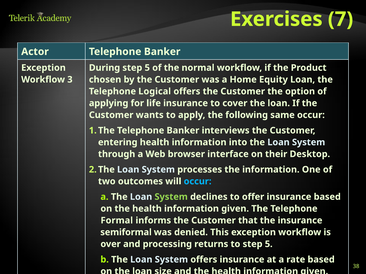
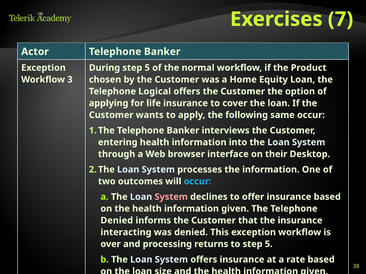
System colour: light green -> pink (171, 197)
Formal: Formal -> Denied (117, 221)
semiformal: semiformal -> interacting (126, 233)
